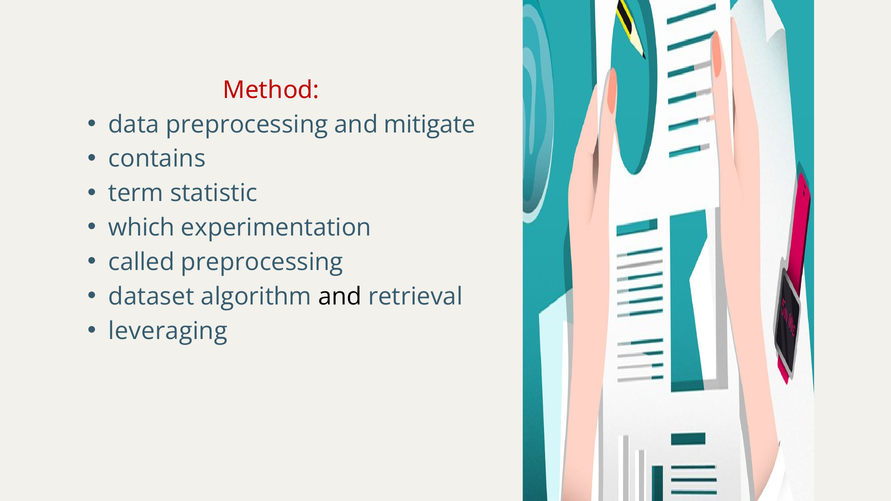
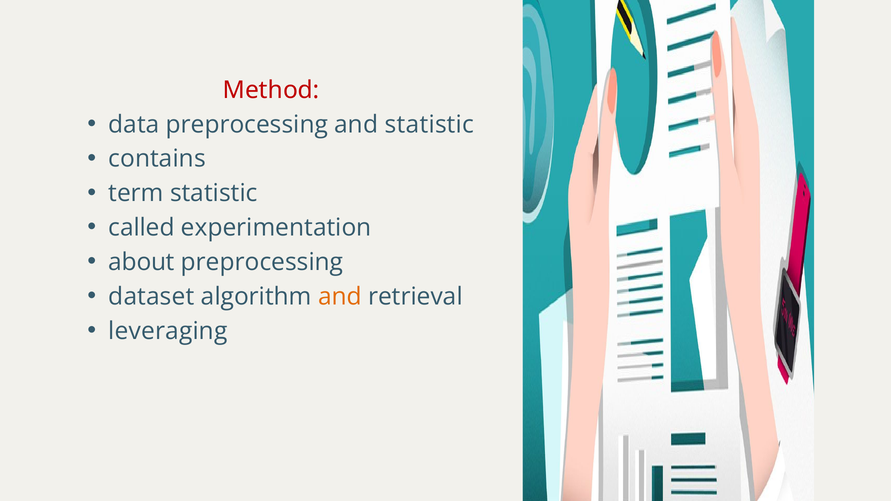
and mitigate: mitigate -> statistic (430, 124)
which: which -> called (141, 228)
called: called -> about (142, 262)
and colour: black -> orange (340, 297)
